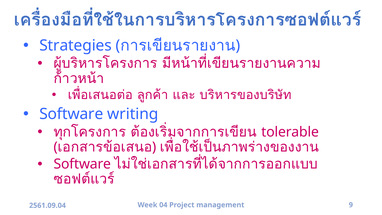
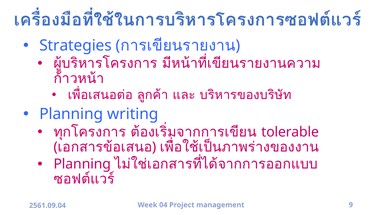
Software: Software -> Planning (71, 114)
Software: Software -> Planning (82, 164)
